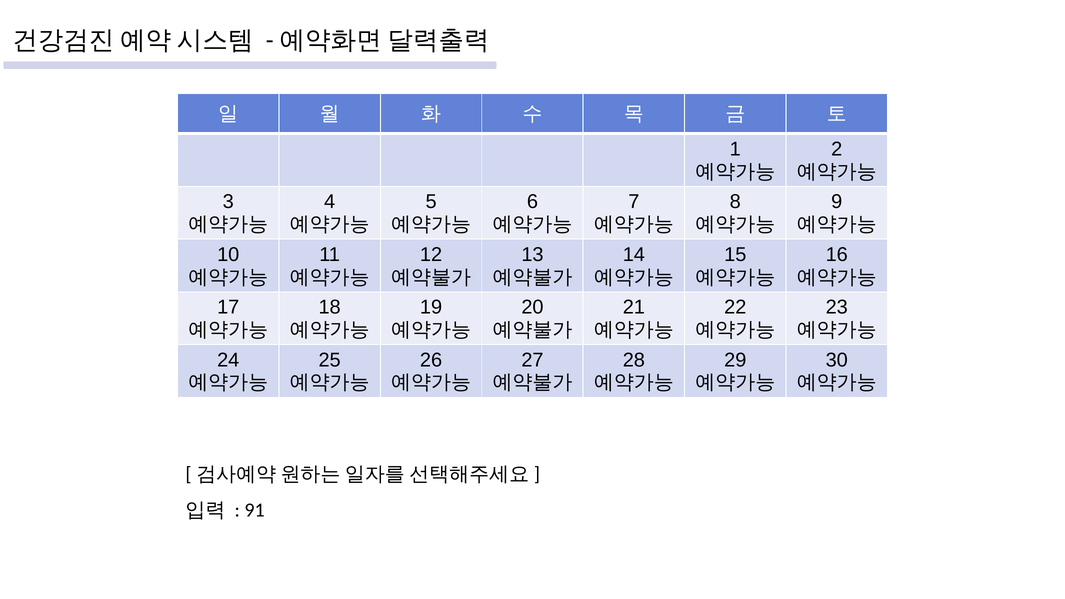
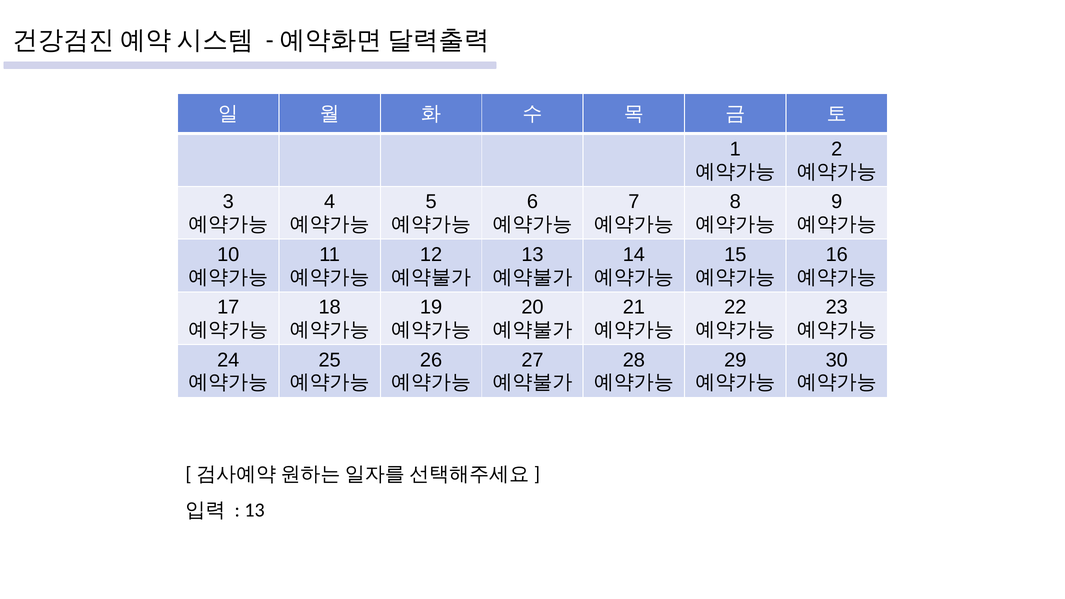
91: 91 -> 13 (255, 510)
